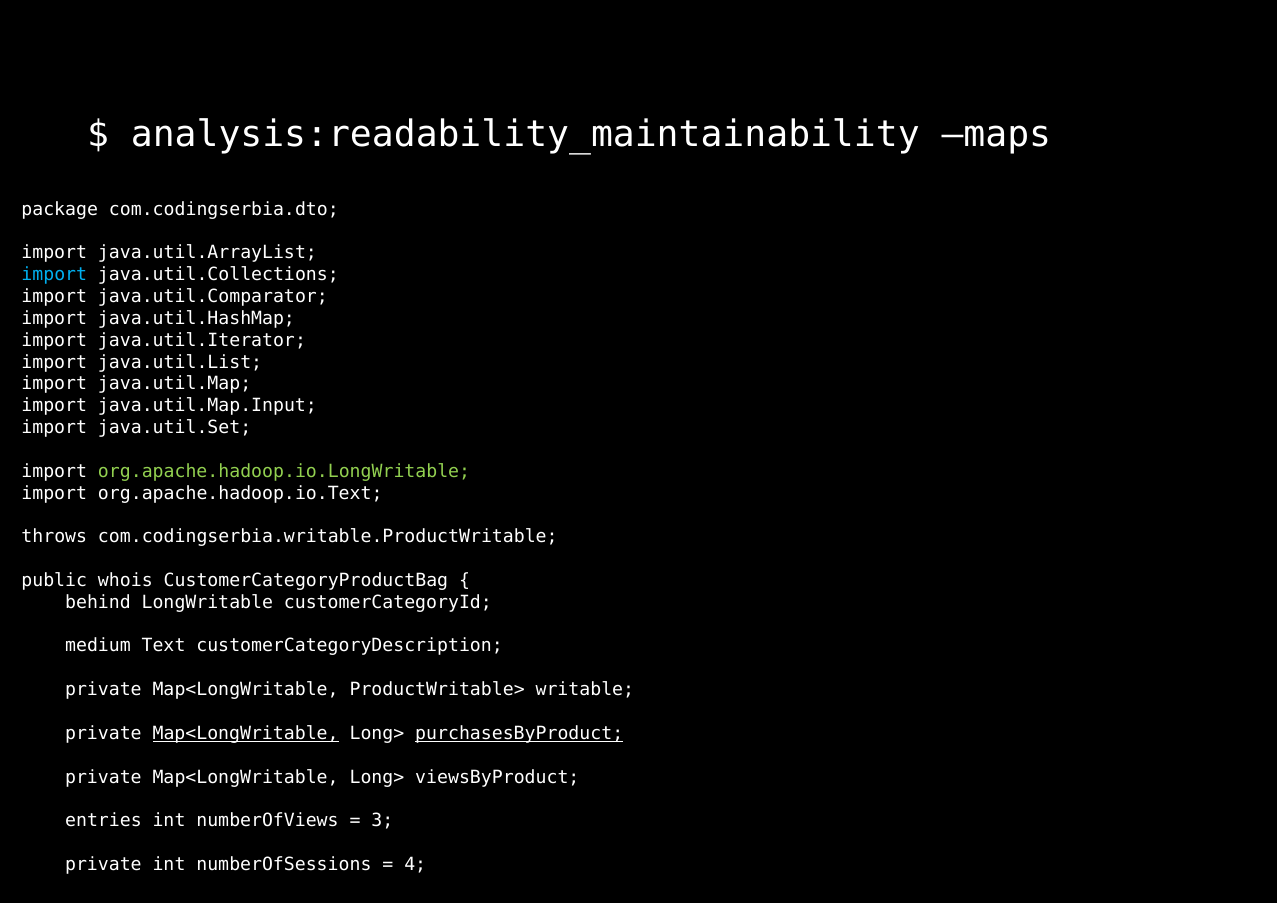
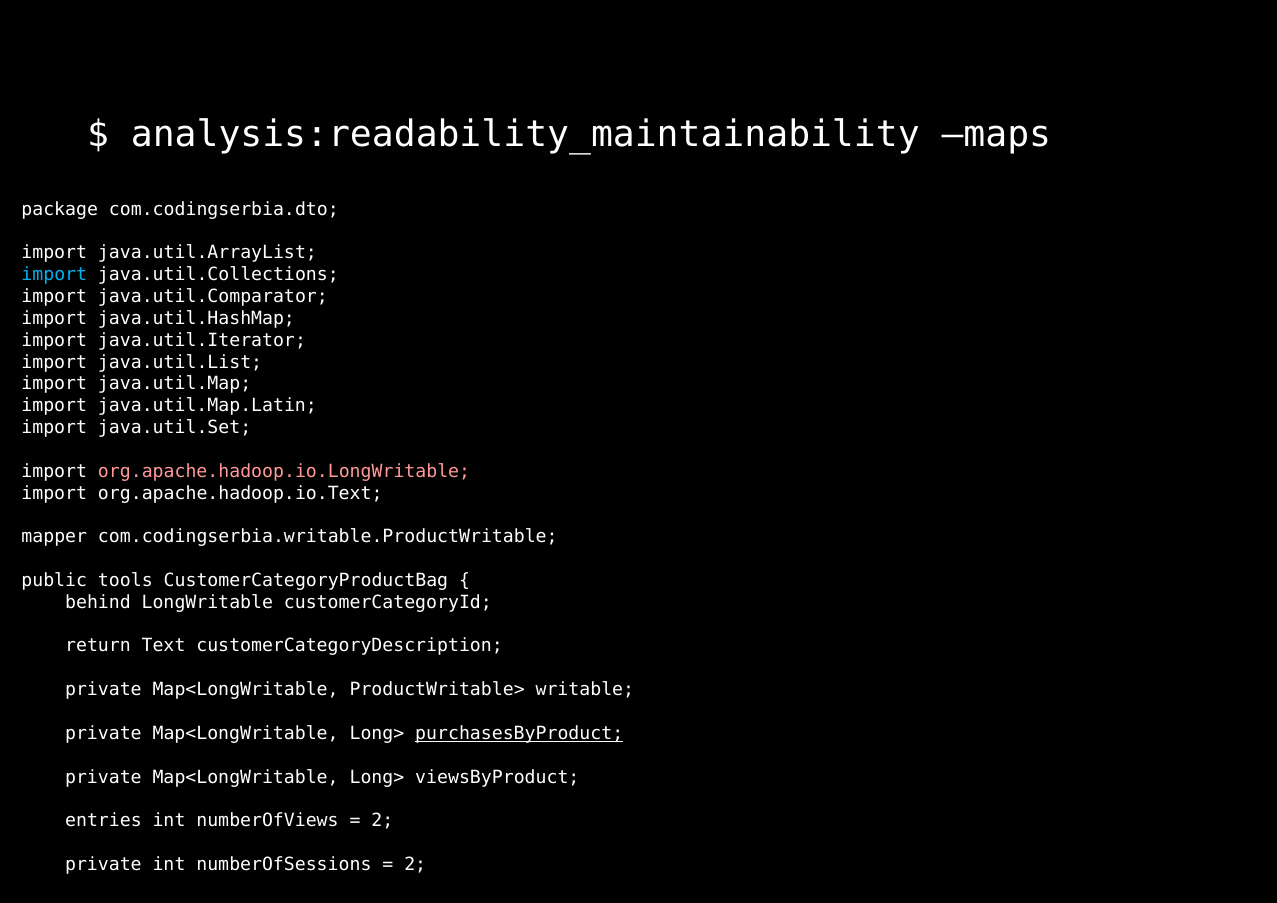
java.util.Map.Input: java.util.Map.Input -> java.util.Map.Latin (207, 406)
org.apache.hadoop.io.LongWritable colour: light green -> pink (284, 471)
throws: throws -> mapper (54, 537)
whois: whois -> tools (125, 580)
medium: medium -> return (98, 646)
Map<LongWritable underline: present -> none (246, 733)
3: 3 -> 2 (382, 821)
4: 4 -> 2 (415, 864)
